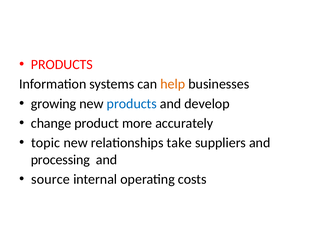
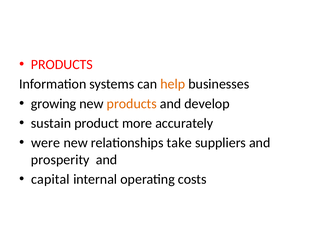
products colour: blue -> orange (132, 103)
change: change -> sustain (51, 123)
topic: topic -> were (46, 143)
processing: processing -> prosperity (60, 159)
source: source -> capital (50, 179)
